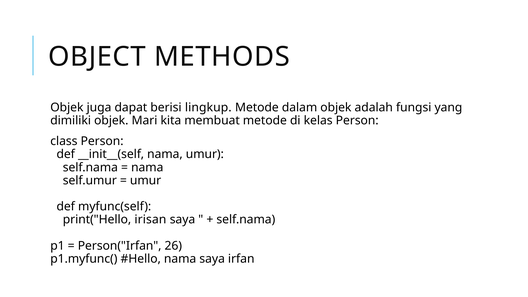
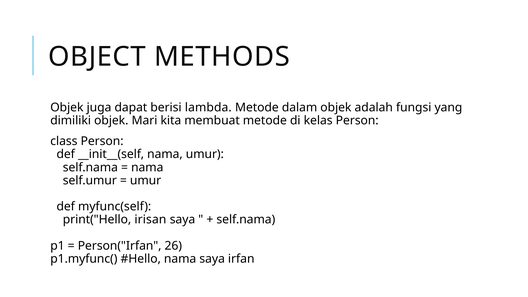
lingkup: lingkup -> lambda (208, 107)
